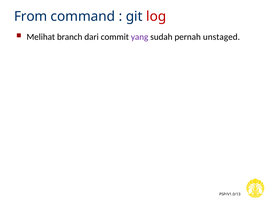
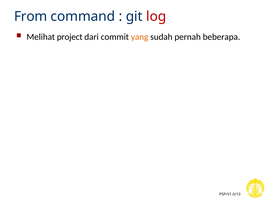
branch: branch -> project (70, 37)
yang colour: purple -> orange (140, 37)
unstaged: unstaged -> beberapa (222, 37)
